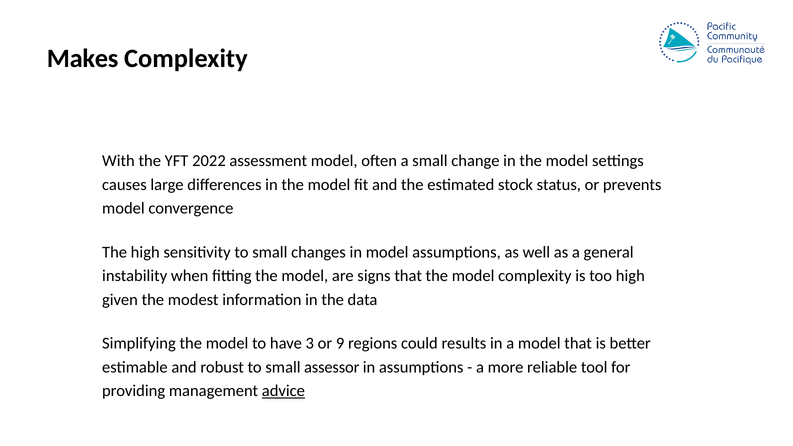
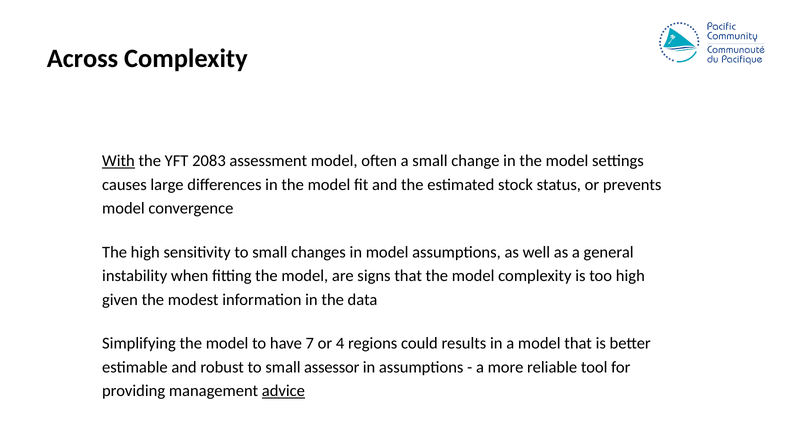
Makes: Makes -> Across (82, 58)
With underline: none -> present (118, 161)
2022: 2022 -> 2083 (209, 161)
3: 3 -> 7 (310, 343)
9: 9 -> 4 (340, 343)
